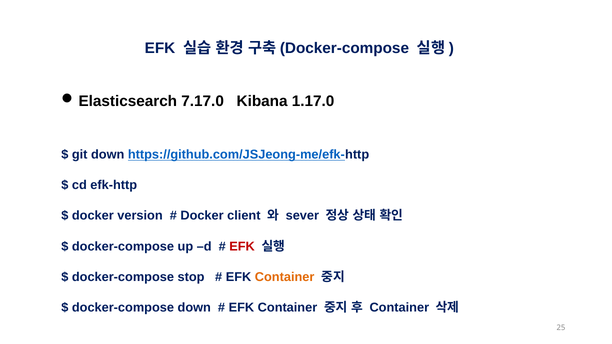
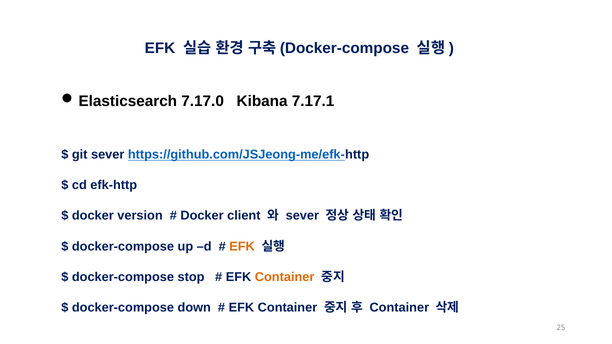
1.17.0: 1.17.0 -> 7.17.1 (313, 101)
git down: down -> sever (108, 155)
EFK colour: red -> orange (242, 246)
